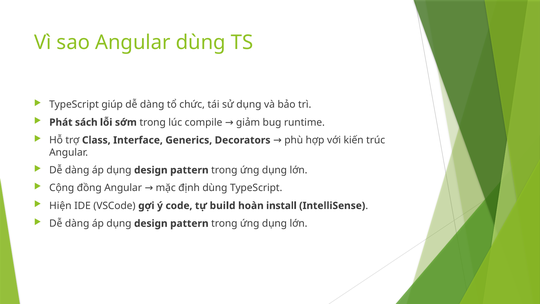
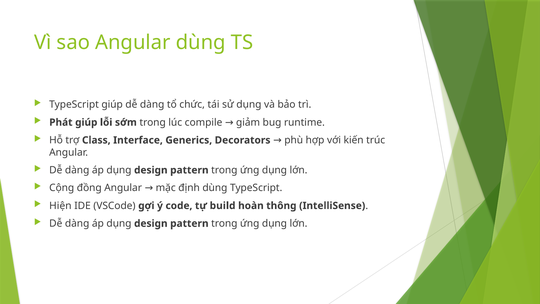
Phát sách: sách -> giúp (86, 122)
install: install -> thông (281, 206)
